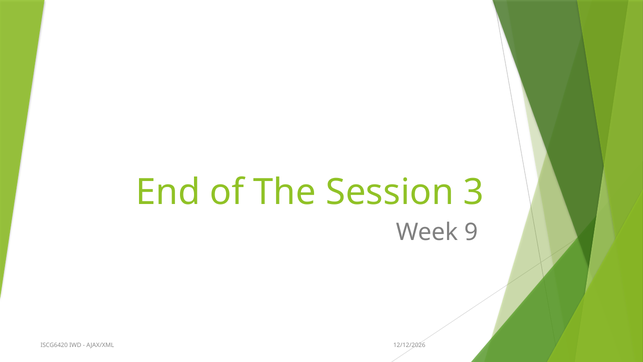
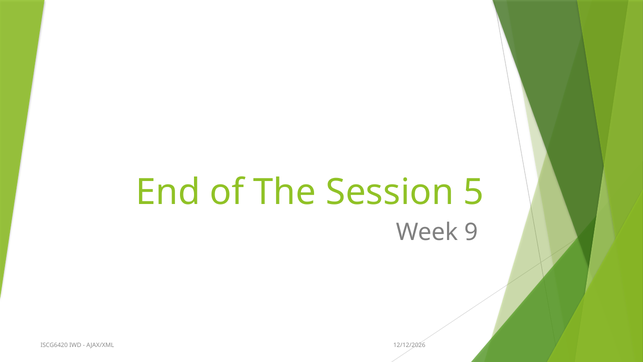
3: 3 -> 5 (474, 192)
